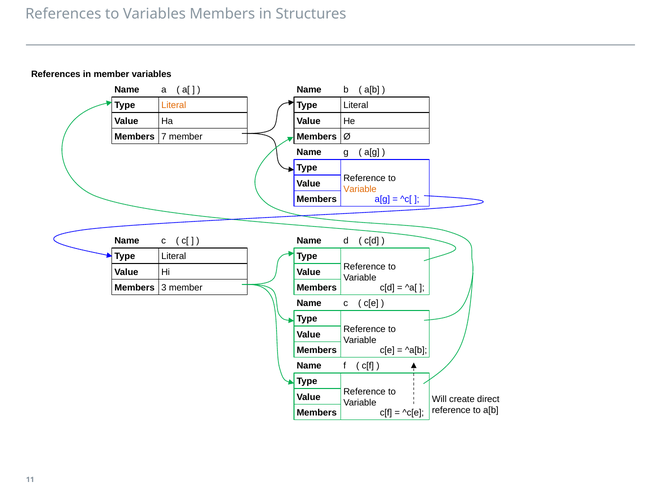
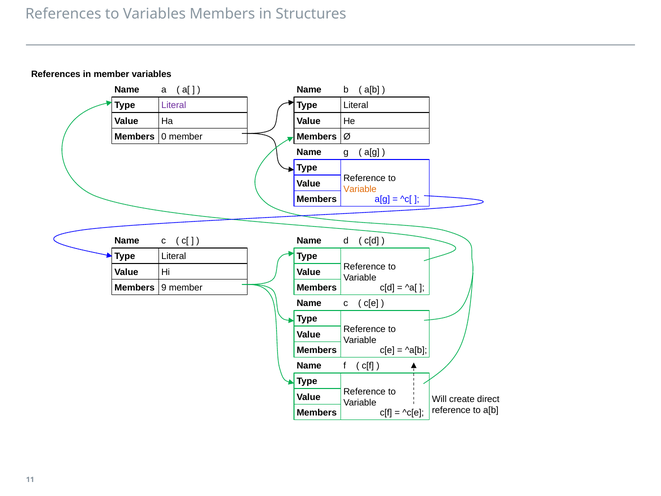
Literal colour: orange -> purple (174, 105)
7: 7 -> 0 (164, 137)
3: 3 -> 9 (164, 288)
